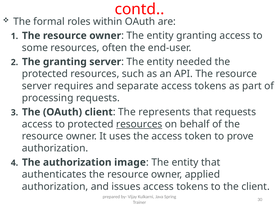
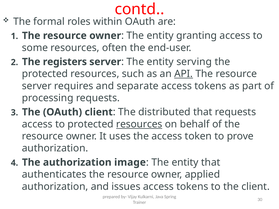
The granting: granting -> registers (65, 62)
needed: needed -> serving (194, 62)
API underline: none -> present (184, 74)
represents: represents -> distributed (164, 112)
